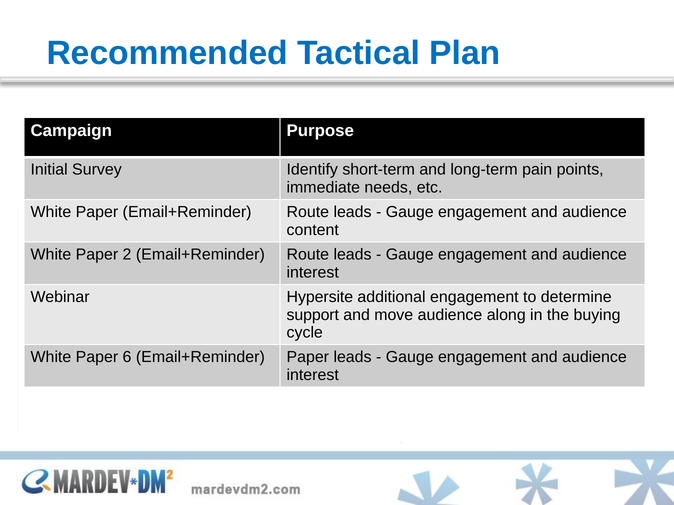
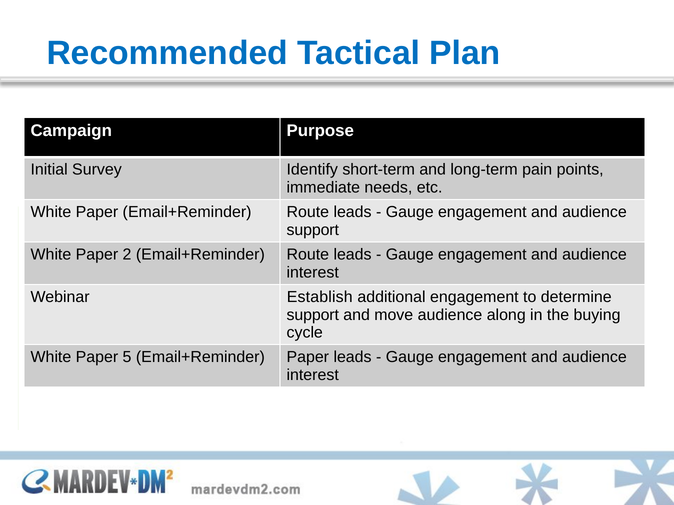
content: content -> support (313, 230)
Hypersite: Hypersite -> Establish (320, 297)
6: 6 -> 5 (127, 358)
